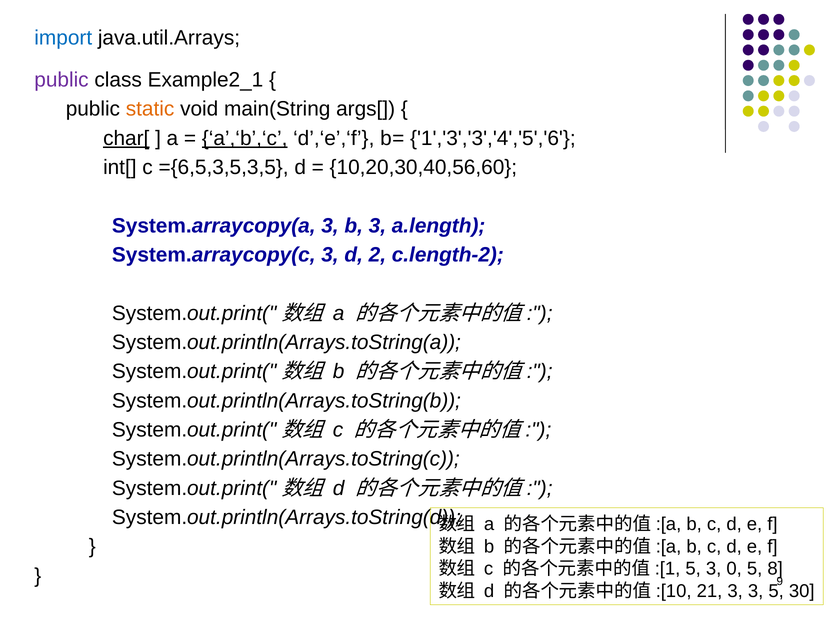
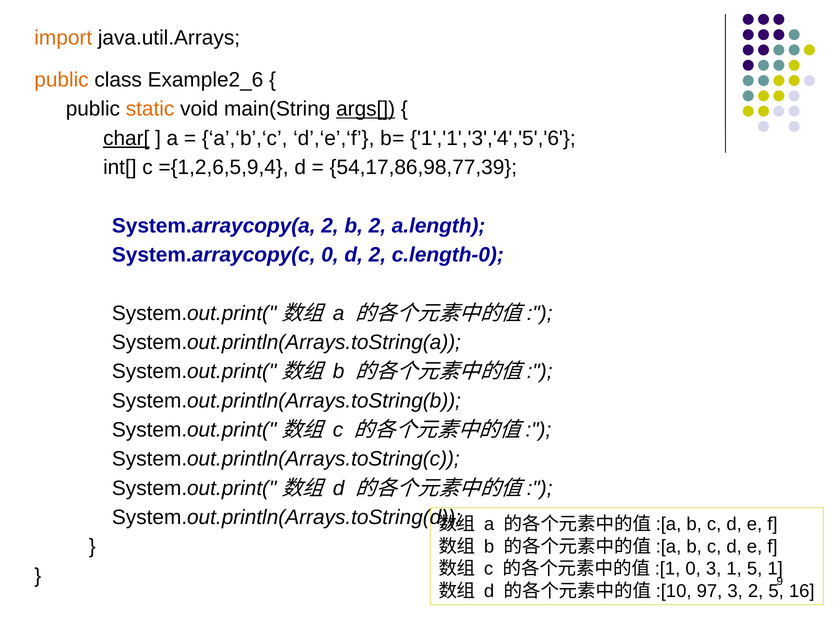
import colour: blue -> orange (63, 38)
public colour: purple -> orange (62, 80)
Example2_1: Example2_1 -> Example2_6 (205, 80)
args[ underline: none -> present (366, 109)
a’,‘b’,‘c underline: present -> none (245, 138)
1','3','3','4','5','6: 1','3','3','4','5','6 -> 1','1','3','4','5','6 (493, 138)
={6,5,3,5,3,5: ={6,5,3,5,3,5 -> ={1,2,6,5,9,4 (224, 167)
10,20,30,40,56,60: 10,20,30,40,56,60 -> 54,17,86,98,77,39 (423, 167)
System.arraycopy(a 3: 3 -> 2 (330, 226)
b 3: 3 -> 2 (377, 226)
System.arraycopy(c 3: 3 -> 0 (330, 255)
c.length-2: c.length-2 -> c.length-0 (448, 255)
5: 5 -> 0 (693, 568)
3 0: 0 -> 1 (734, 568)
5 8: 8 -> 1 (775, 568)
21: 21 -> 97 (709, 591)
3 3: 3 -> 2 (756, 591)
30: 30 -> 16 (802, 591)
